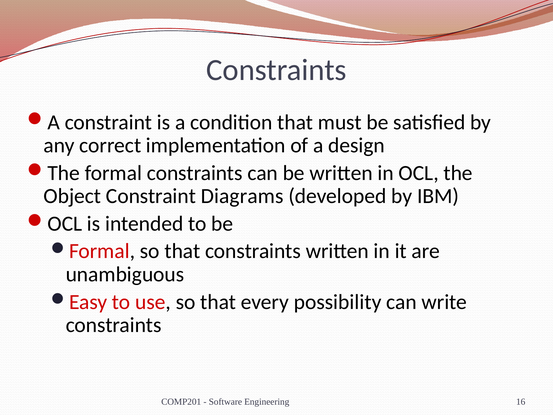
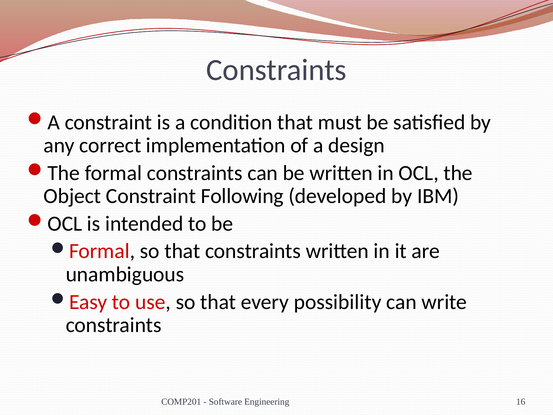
Diagrams: Diagrams -> Following (242, 196)
